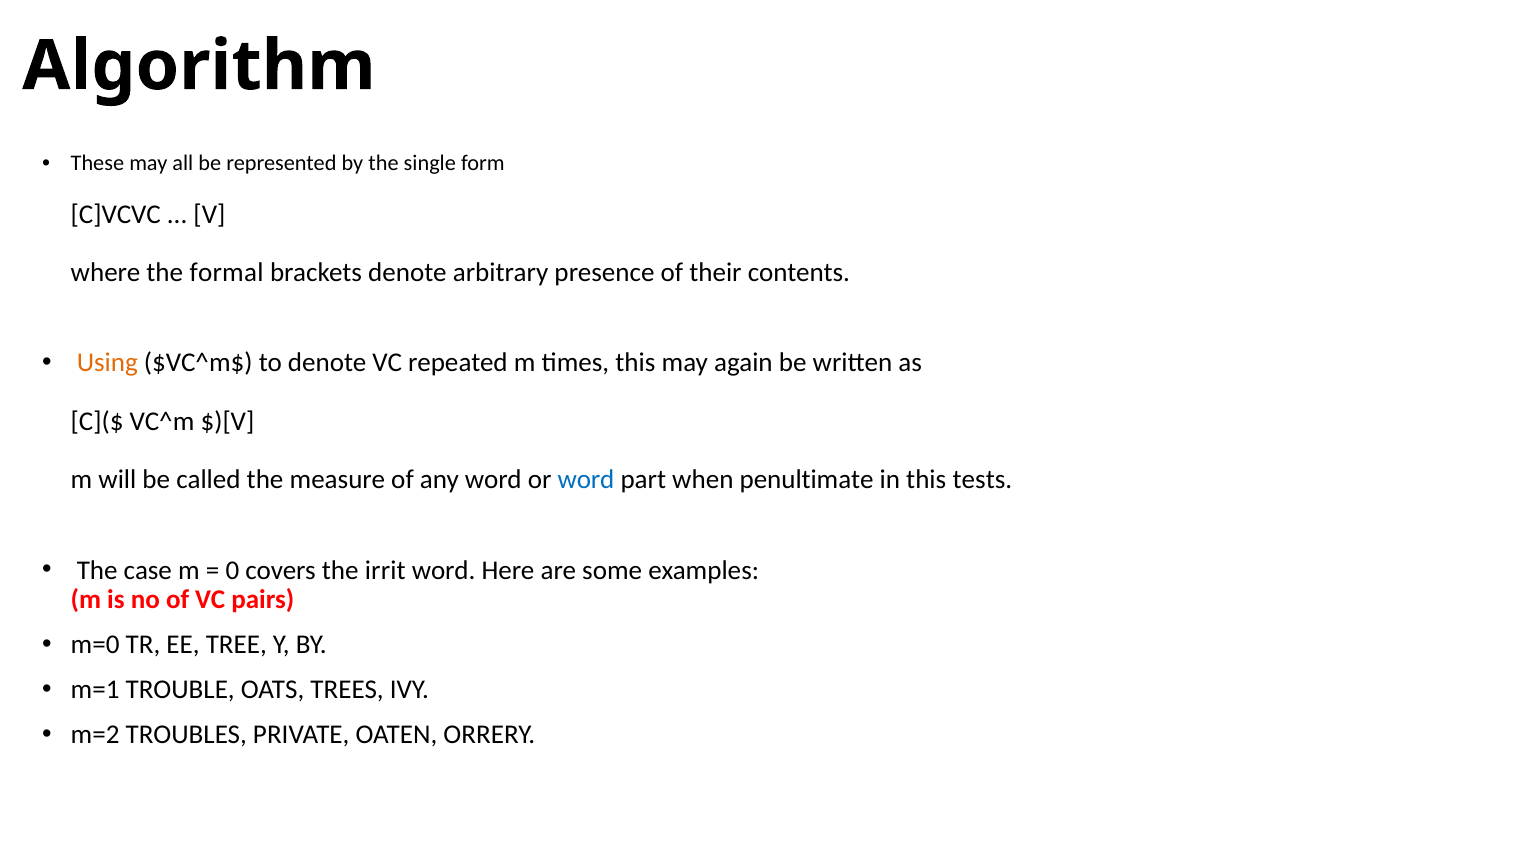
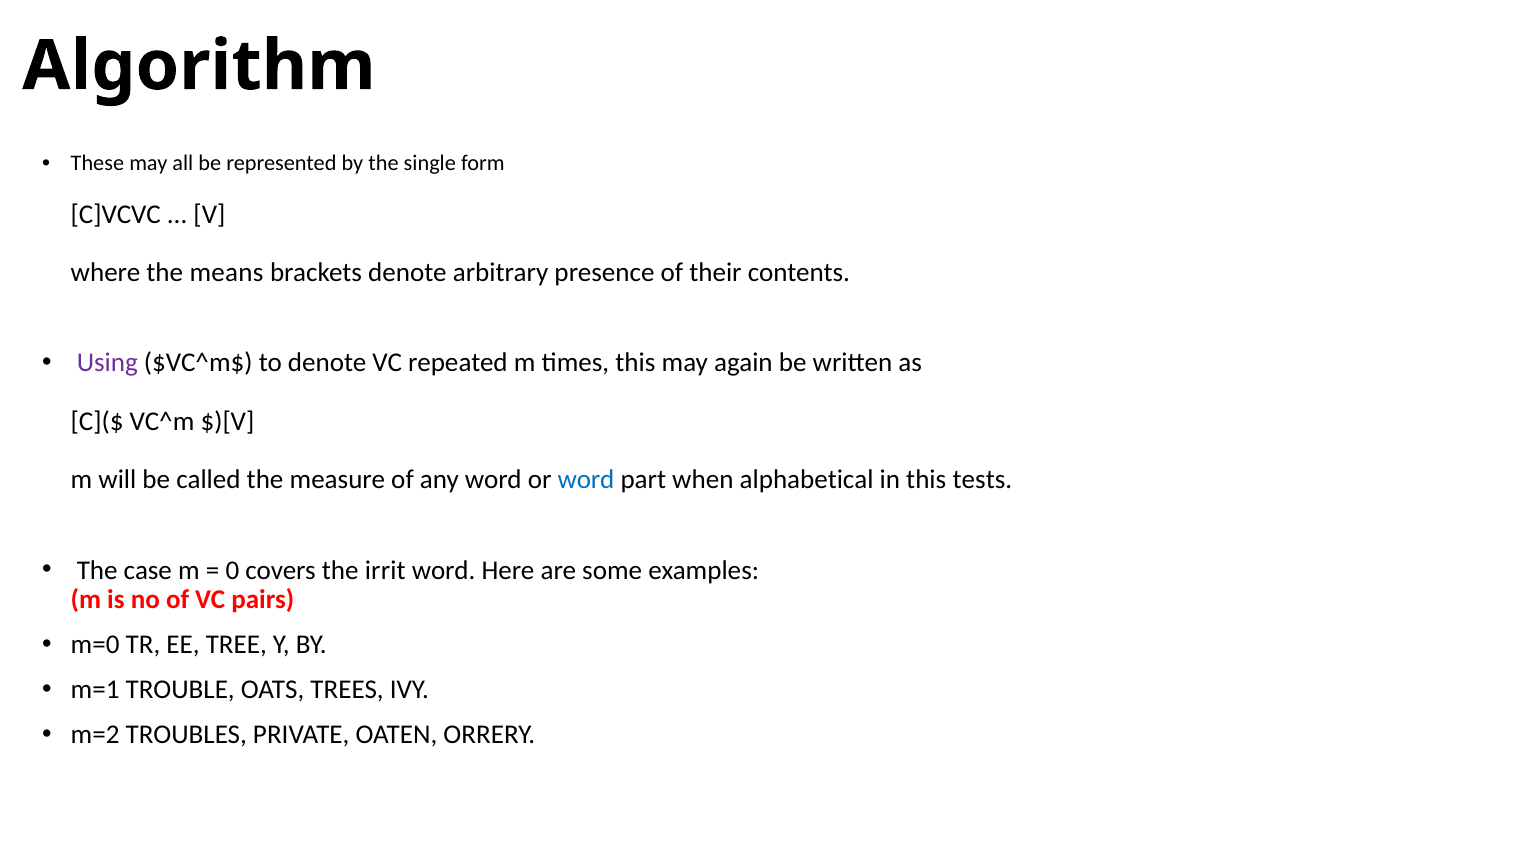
formal: formal -> means (227, 273)
Using colour: orange -> purple (107, 363)
penultimate: penultimate -> alphabetical (807, 480)
